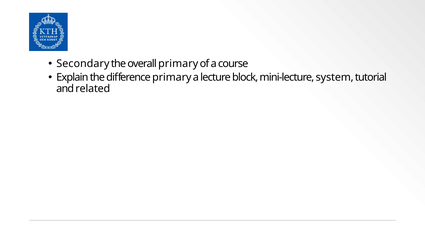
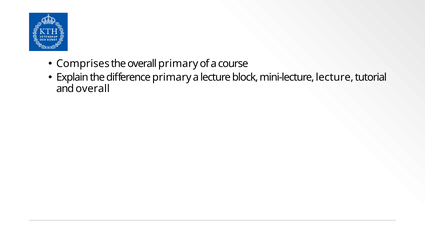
Secondary: Secondary -> Comprises (83, 64)
mini-lecture system: system -> lecture (335, 77)
and related: related -> overall (93, 89)
